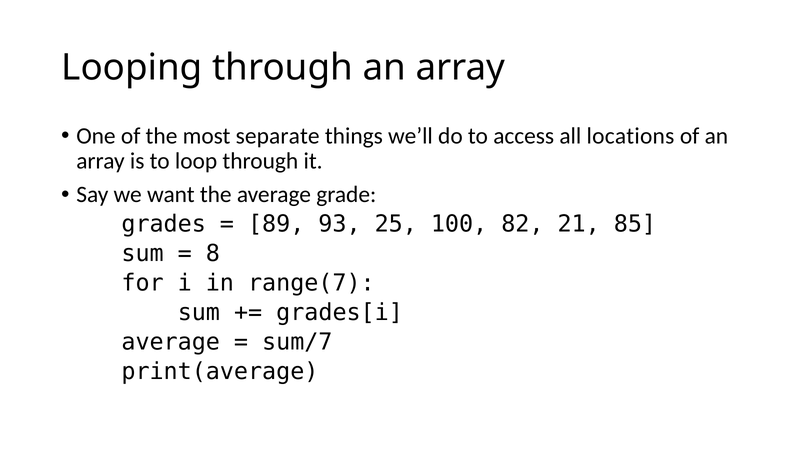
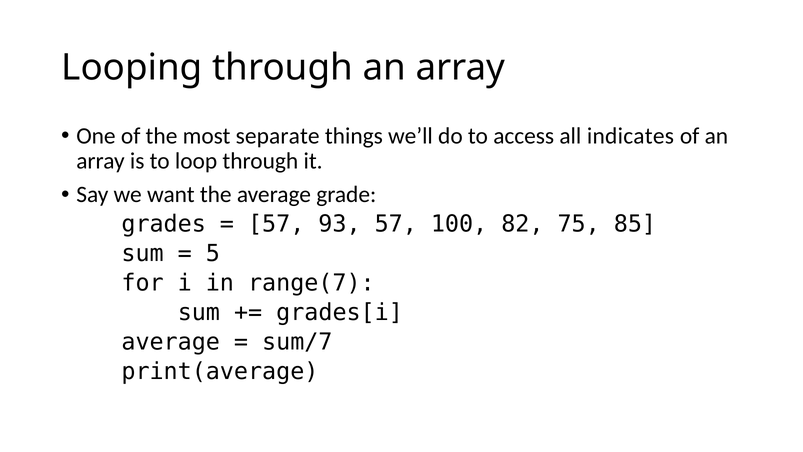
locations: locations -> indicates (630, 136)
89: 89 -> 57 (276, 224)
93 25: 25 -> 57 (396, 224)
21: 21 -> 75 (579, 224)
8: 8 -> 5 (213, 253)
